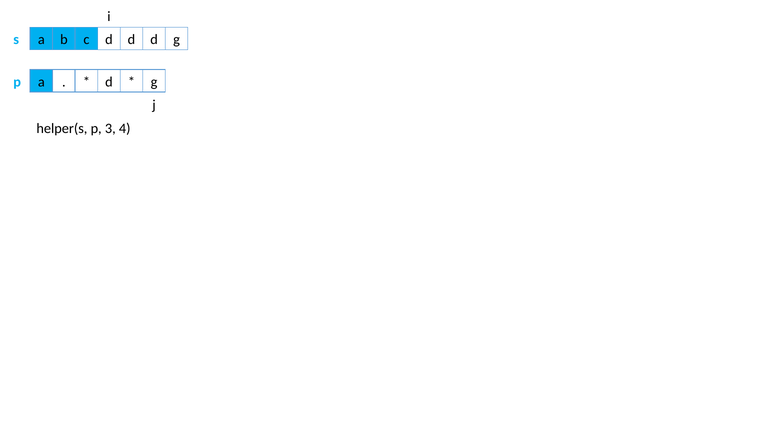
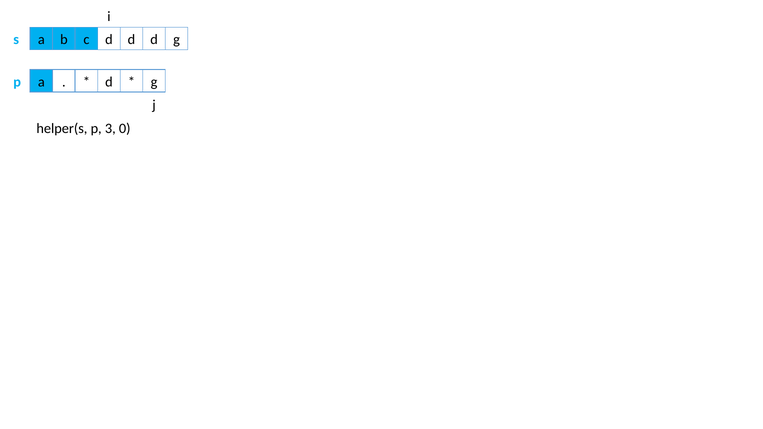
4: 4 -> 0 (125, 129)
